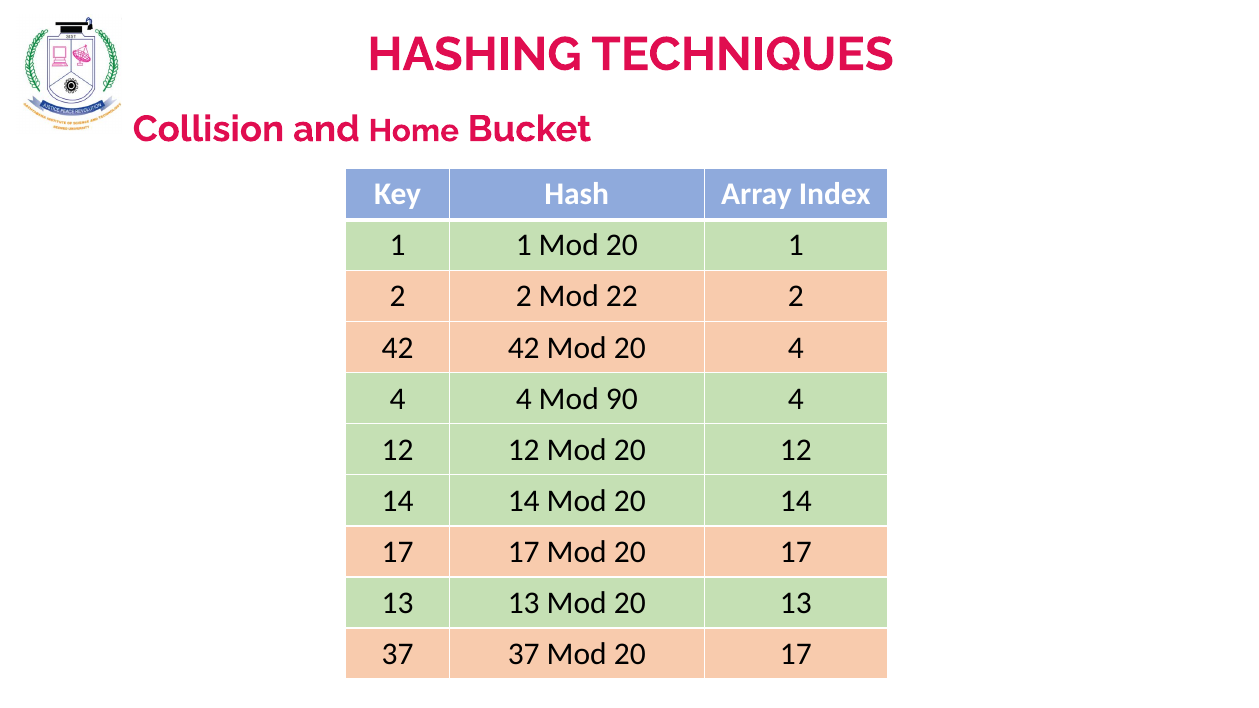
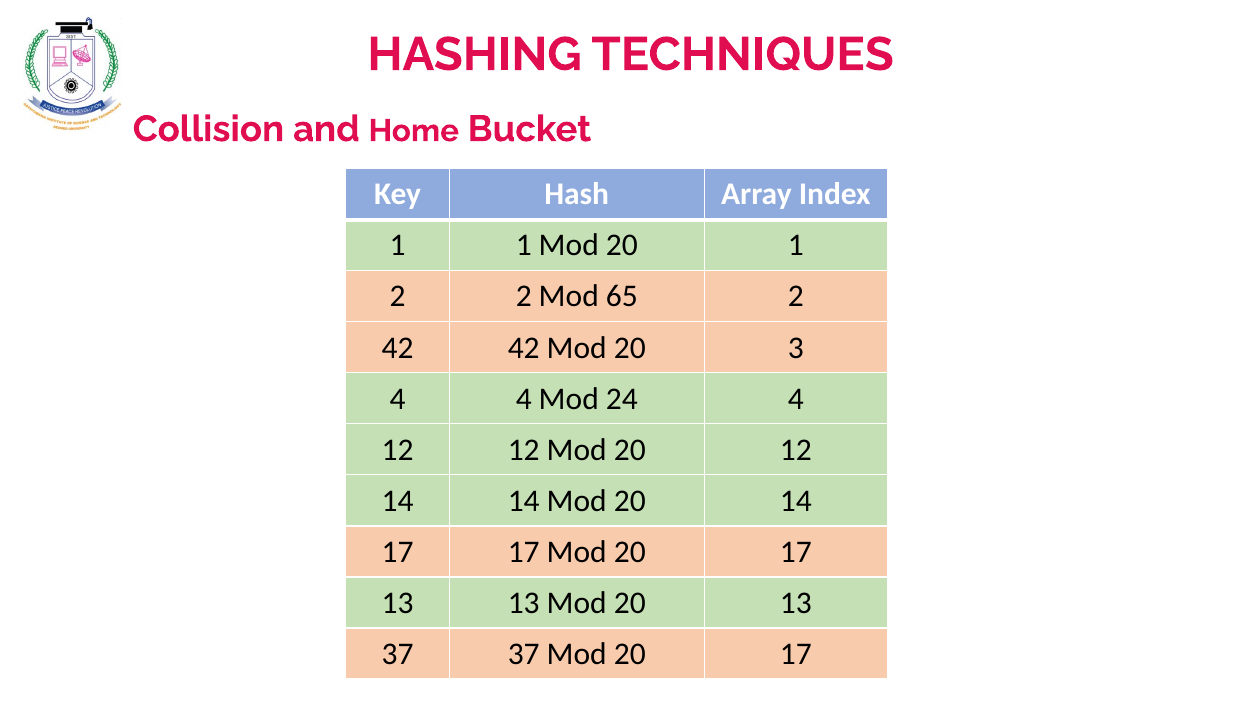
22: 22 -> 65 (622, 297)
20 4: 4 -> 3 (796, 348)
90: 90 -> 24 (622, 399)
